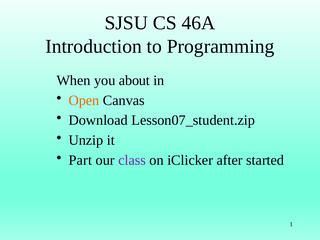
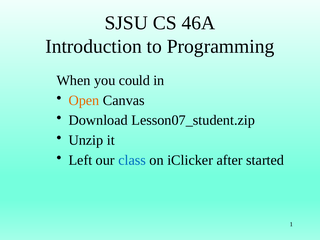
about: about -> could (134, 80)
Part: Part -> Left (80, 160)
class colour: purple -> blue (132, 160)
